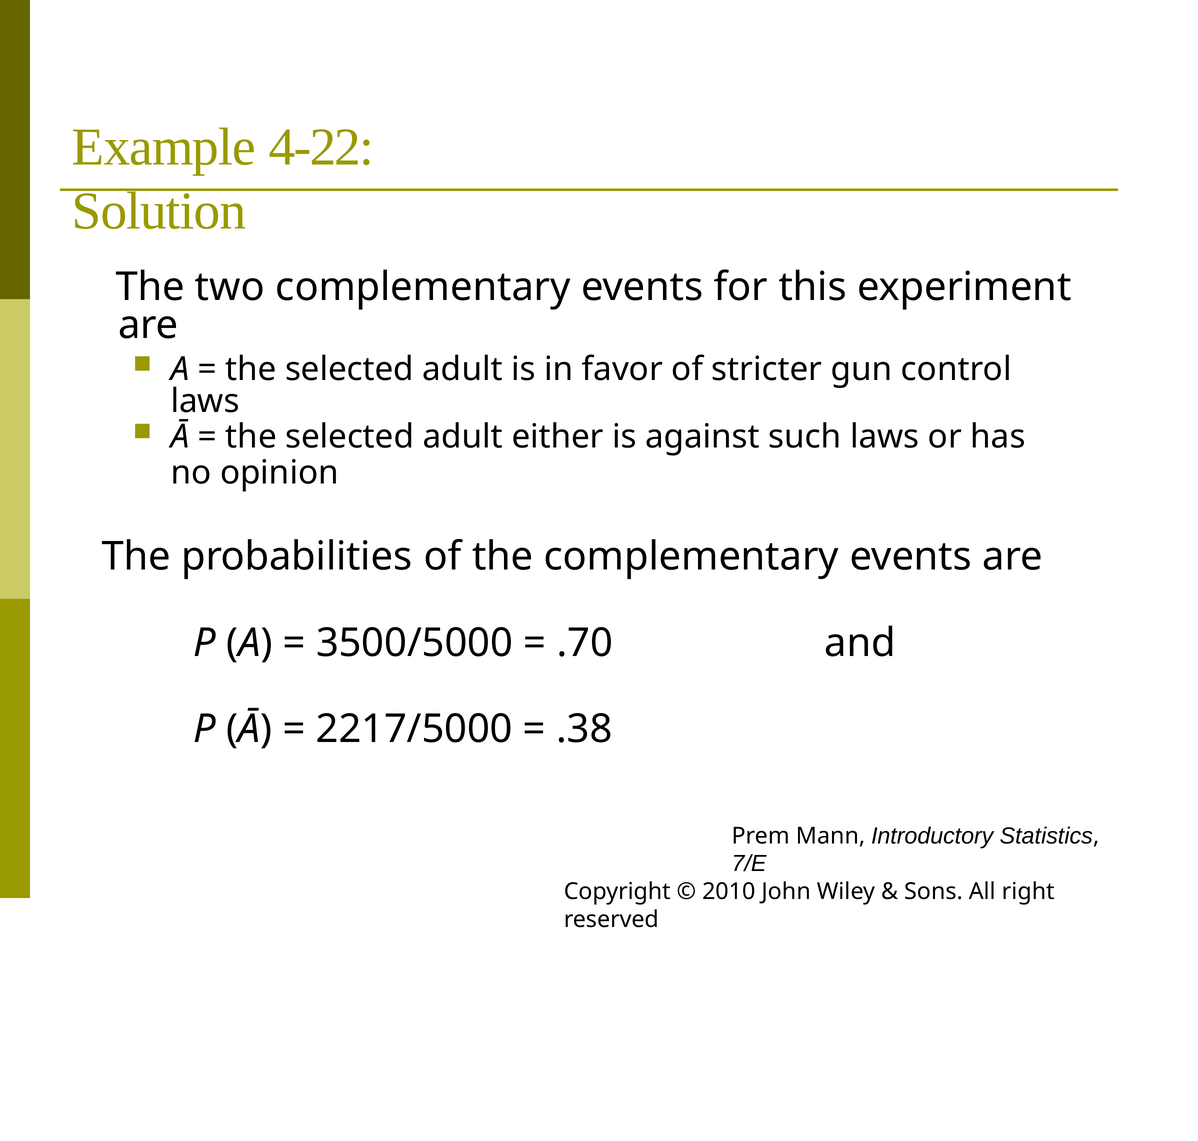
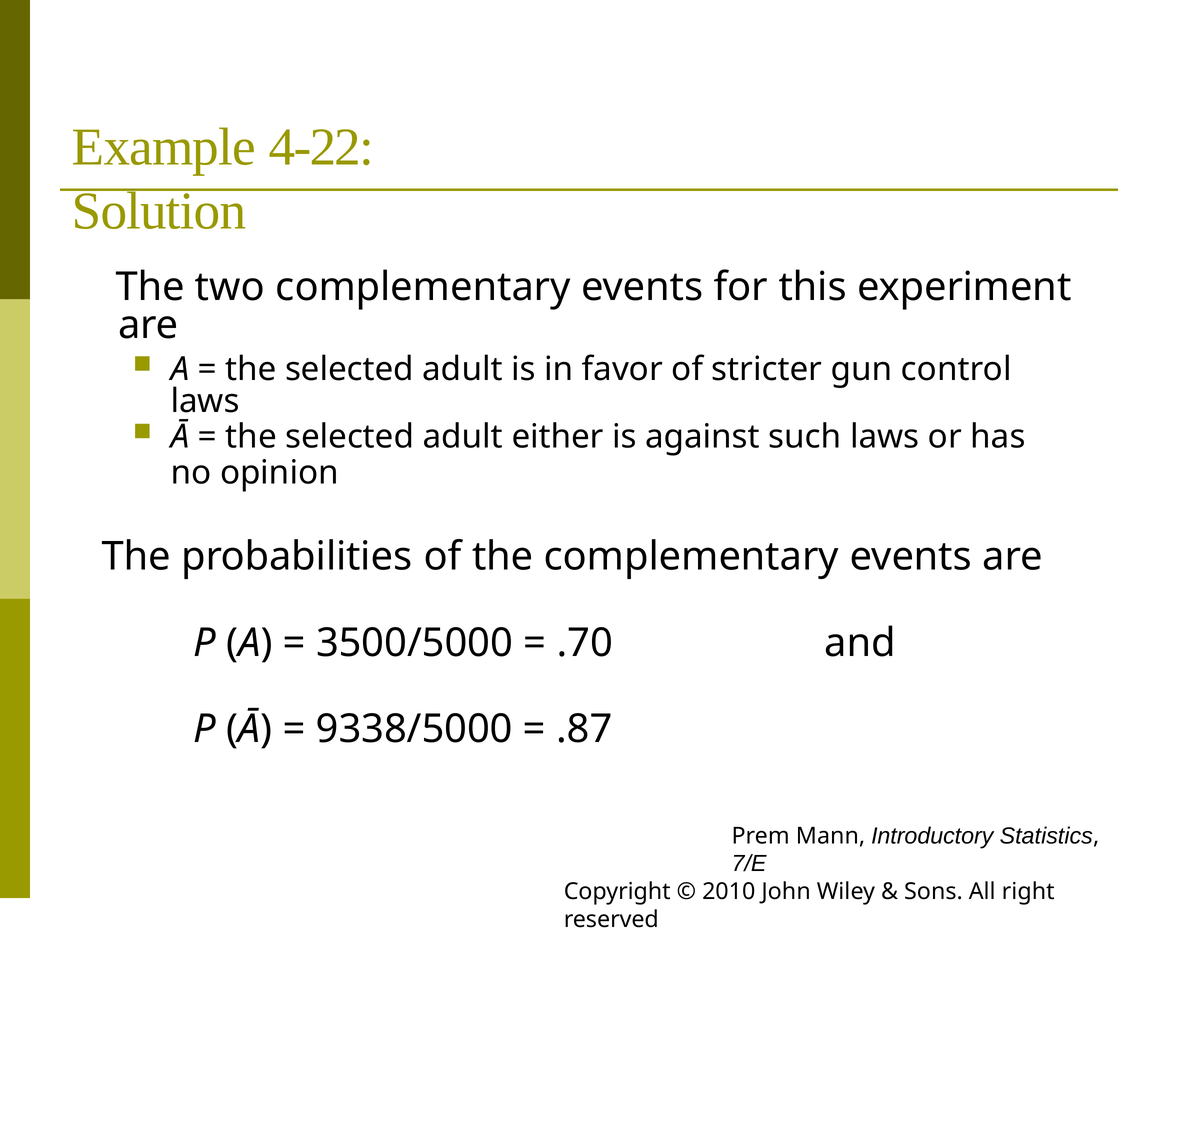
2217/5000: 2217/5000 -> 9338/5000 (414, 729)
.38: .38 -> .87 (584, 729)
